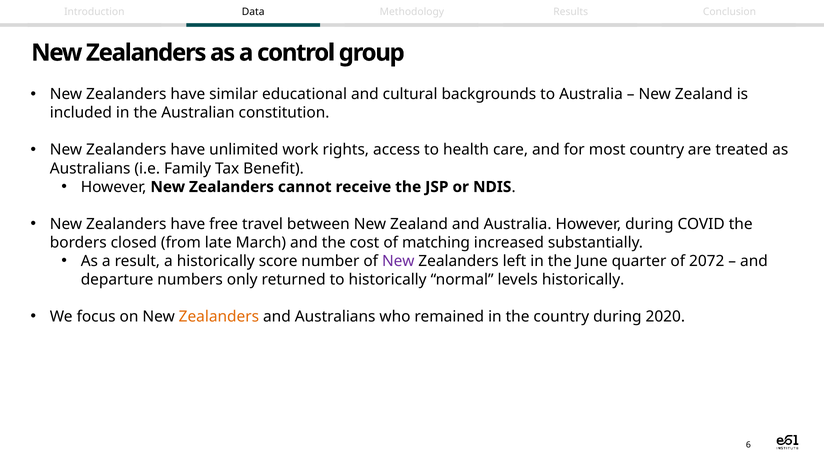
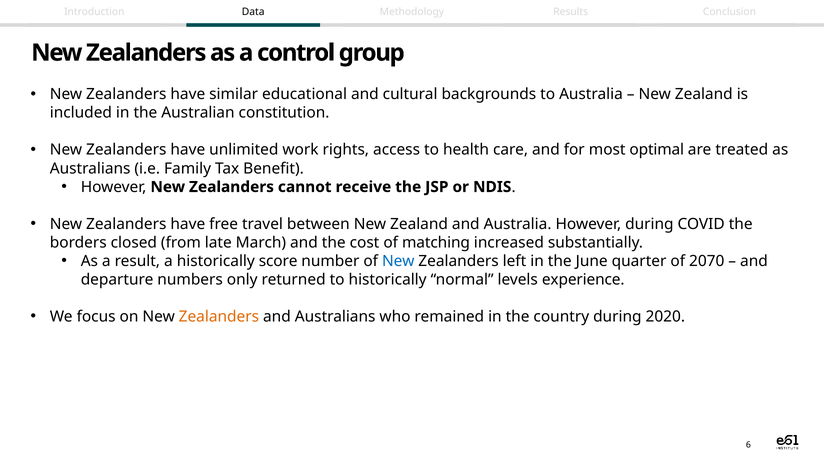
most country: country -> optimal (657, 150)
New colour: purple -> blue (398, 261)
2072: 2072 -> 2070 (707, 261)
levels historically: historically -> experience (583, 280)
